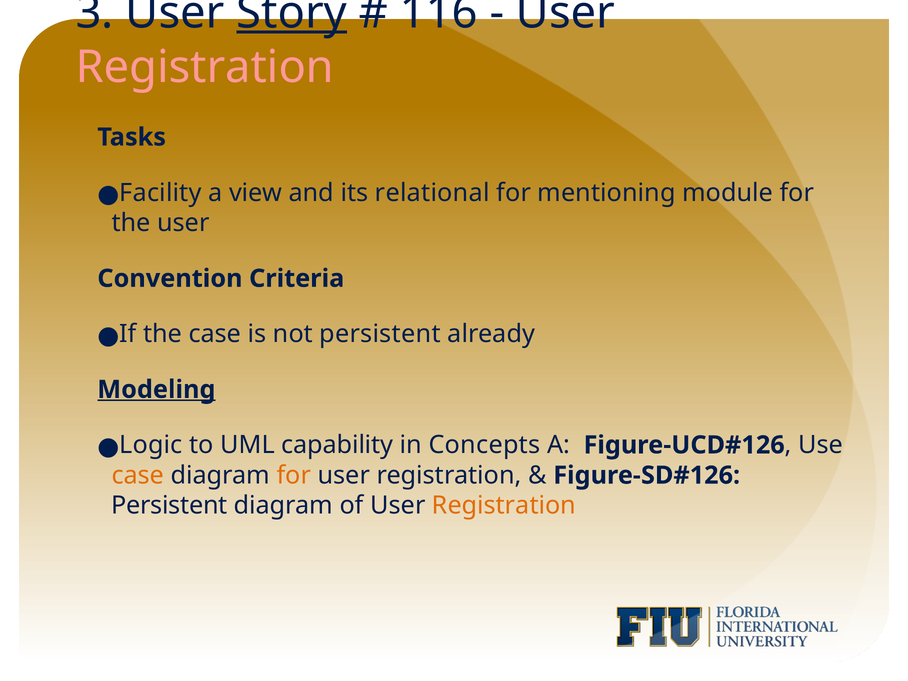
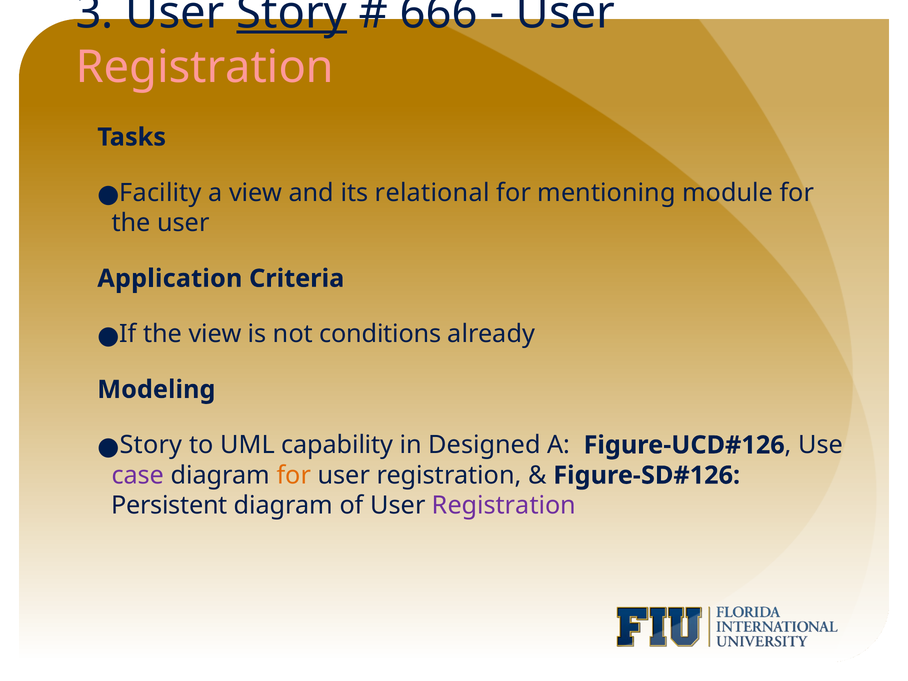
116: 116 -> 666 (439, 13)
Convention: Convention -> Application (170, 279)
the case: case -> view (215, 334)
not persistent: persistent -> conditions (380, 334)
Modeling underline: present -> none (156, 390)
Logic: Logic -> Story (151, 445)
Concepts: Concepts -> Designed (485, 445)
case colour: orange -> purple (138, 475)
Registration colour: orange -> purple (504, 506)
